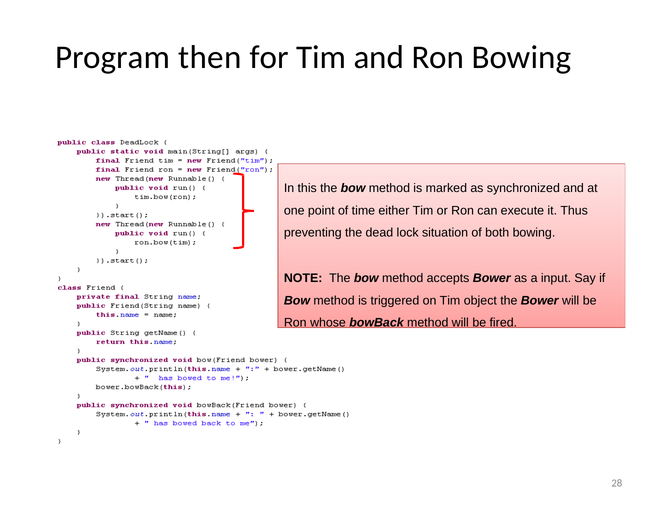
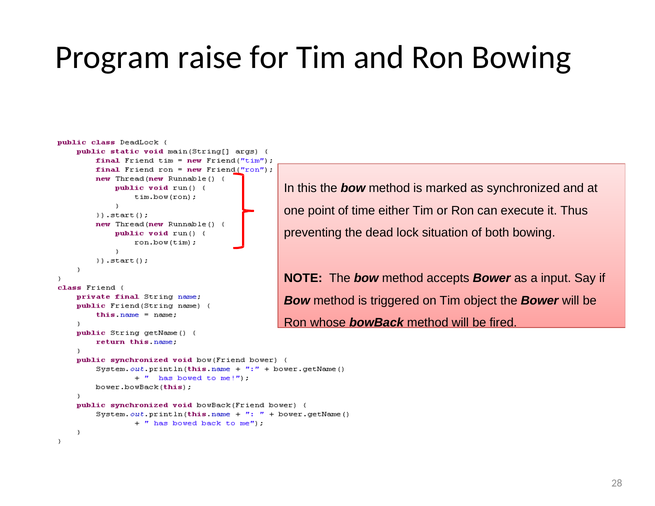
then: then -> raise (210, 58)
